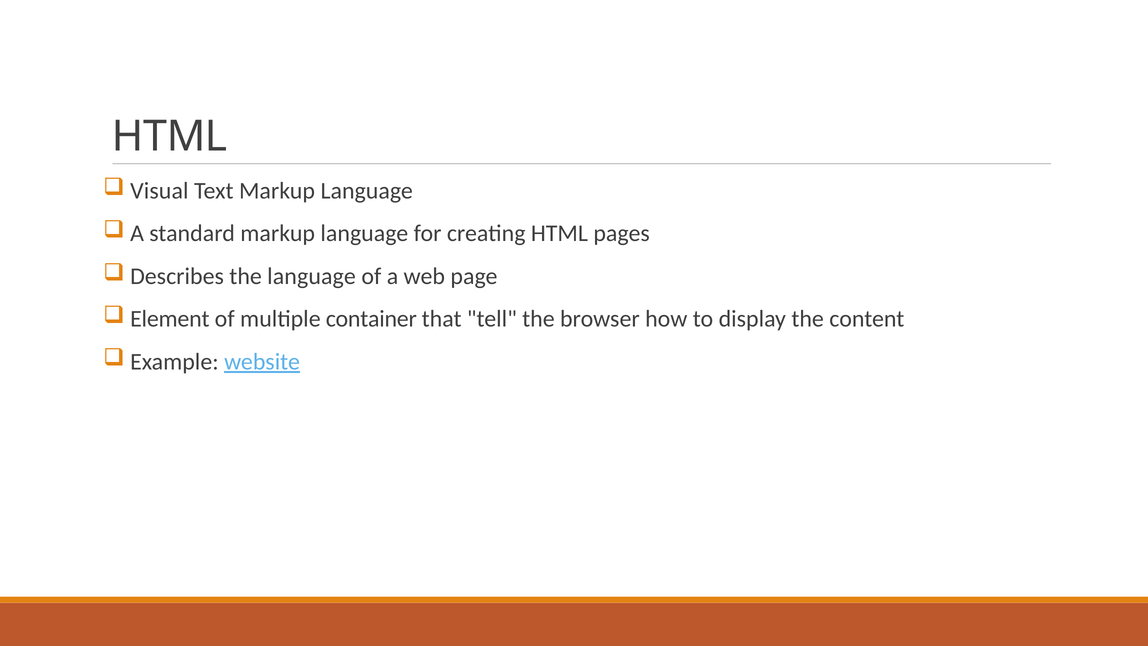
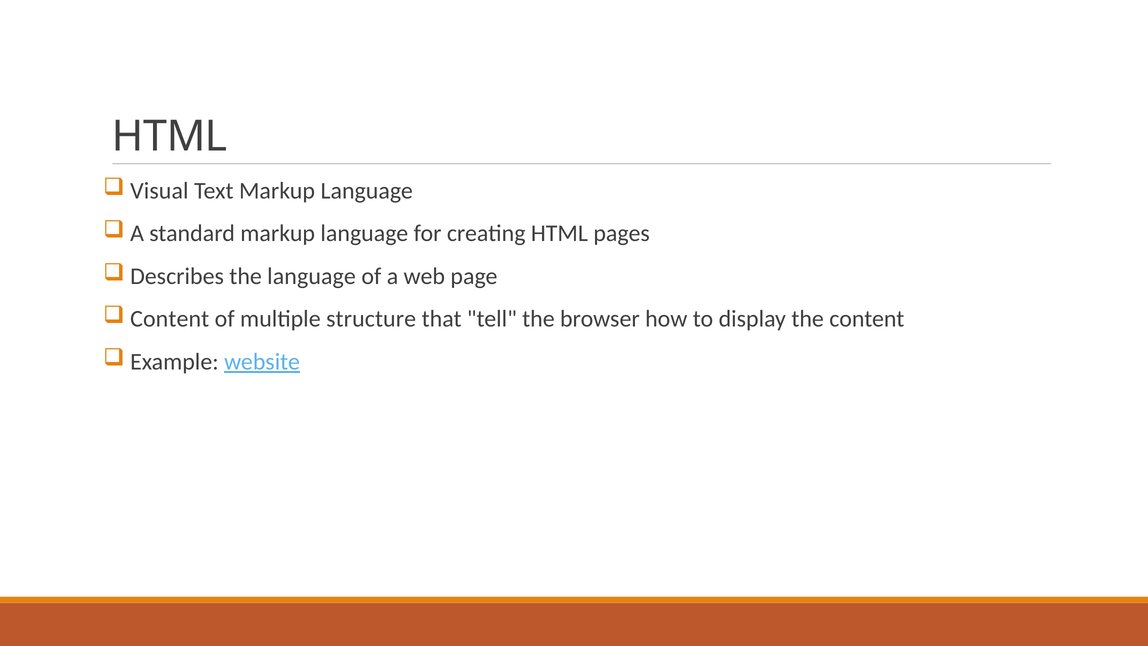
Element: Element -> Content (170, 319)
container: container -> structure (371, 319)
